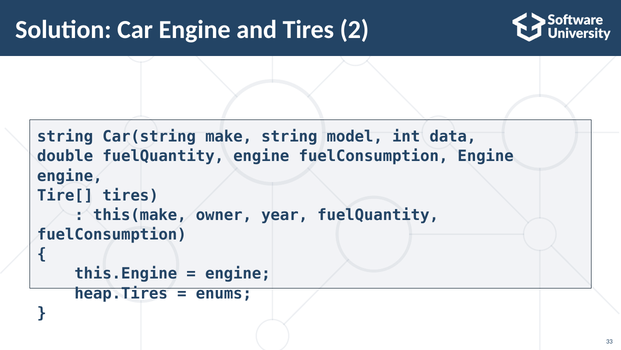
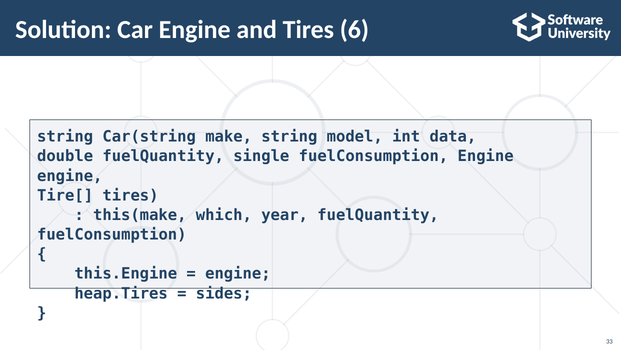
2: 2 -> 6 (354, 29)
fuelQuantity engine: engine -> single (261, 156)
owner: owner -> which (224, 215)
enums: enums -> sides (224, 293)
